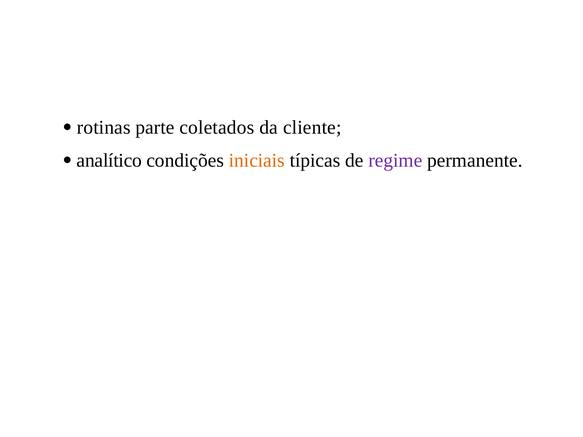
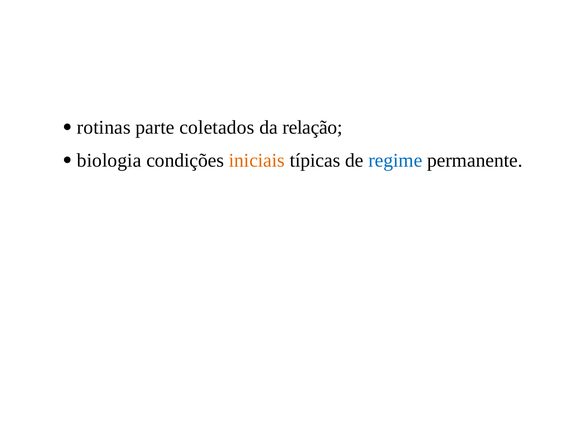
cliente: cliente -> relação (312, 128)
analítico: analítico -> biologia (109, 161)
regime colour: purple -> blue (395, 161)
